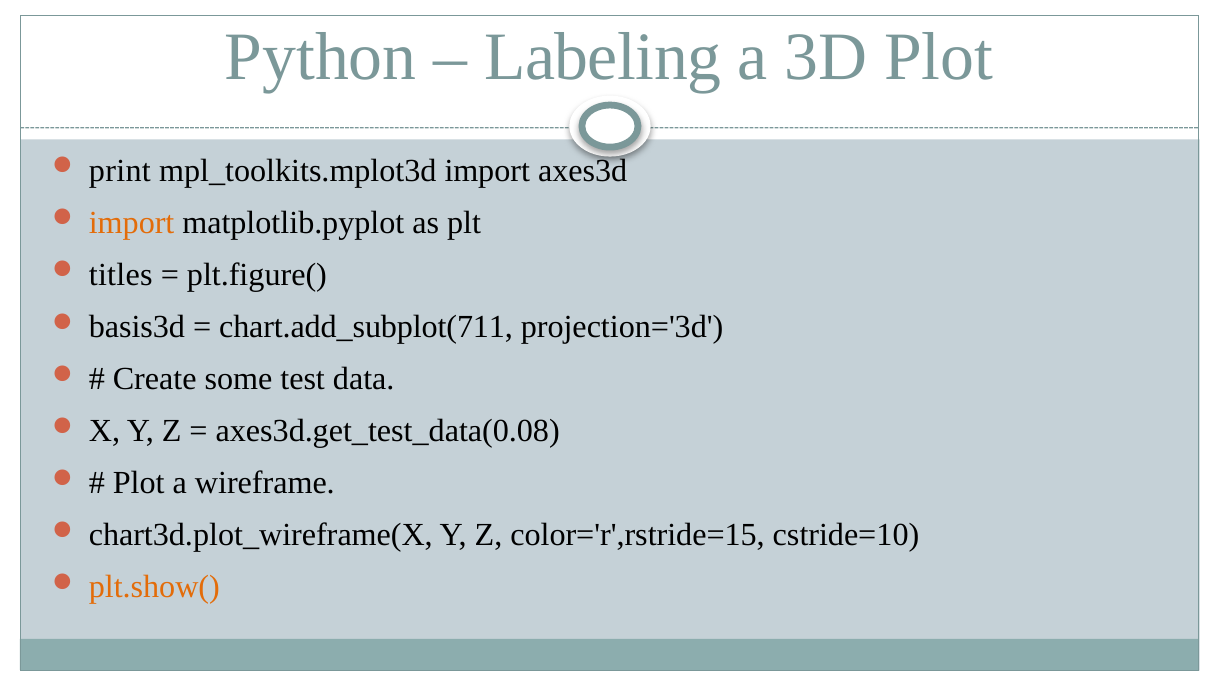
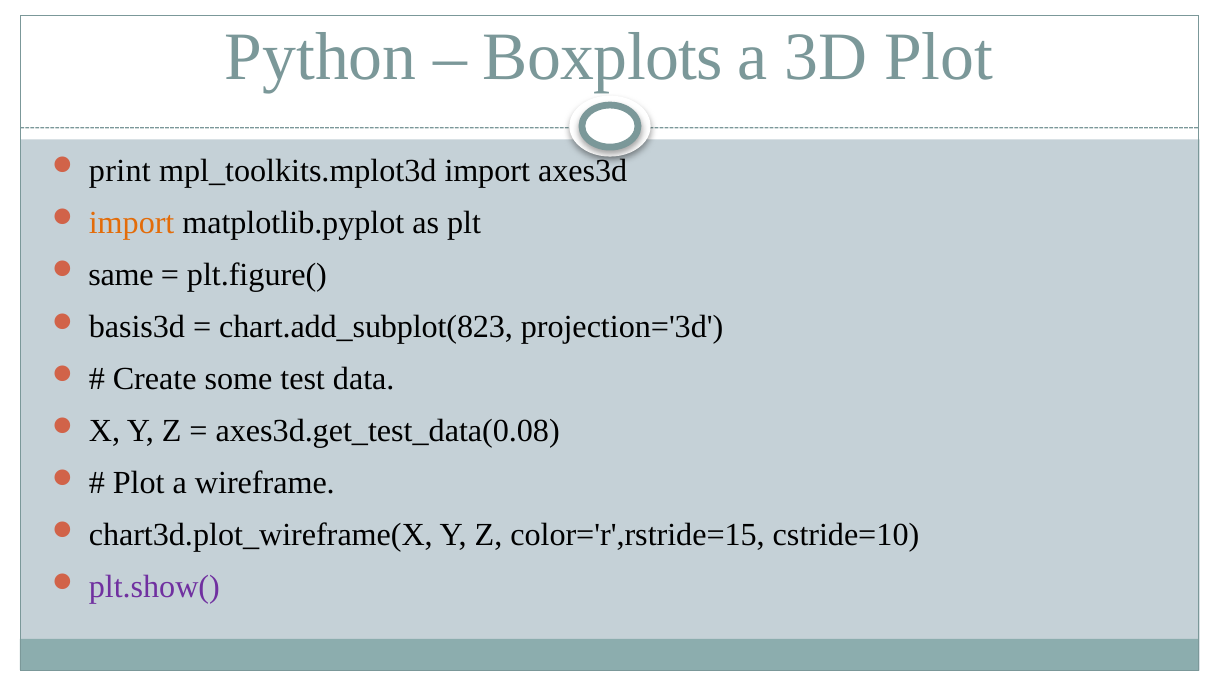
Labeling: Labeling -> Boxplots (603, 57)
titles: titles -> same (121, 275)
chart.add_subplot(711: chart.add_subplot(711 -> chart.add_subplot(823 (366, 327)
plt.show( colour: orange -> purple (154, 588)
